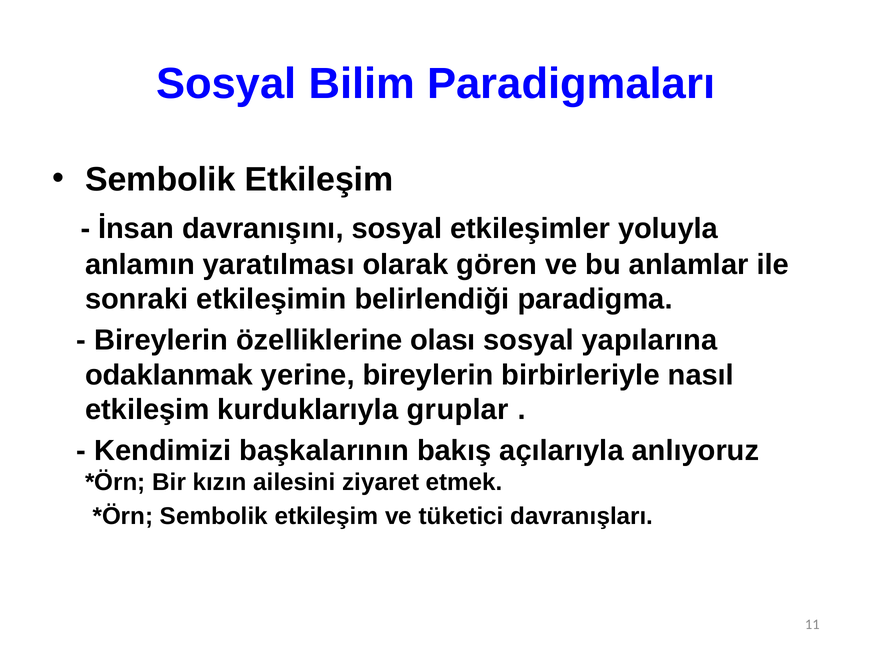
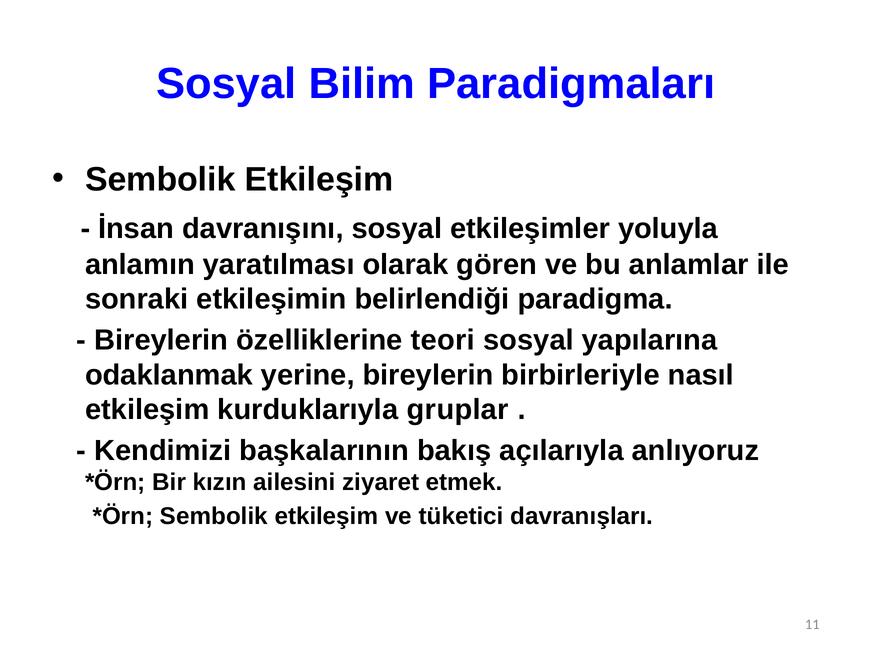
olası: olası -> teori (443, 340)
